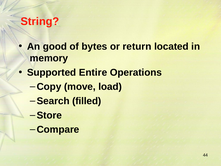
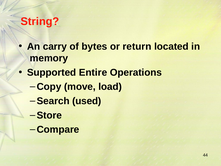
good: good -> carry (55, 46)
filled: filled -> used (87, 101)
